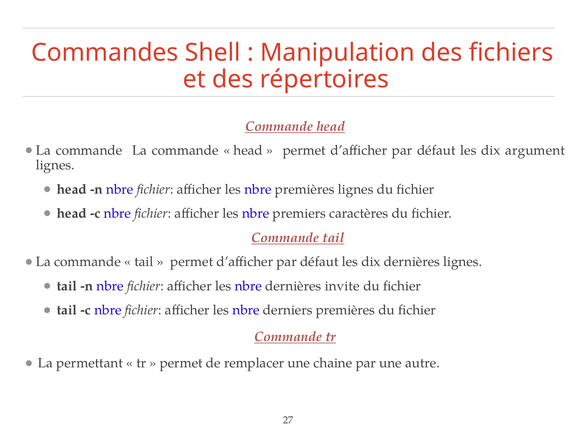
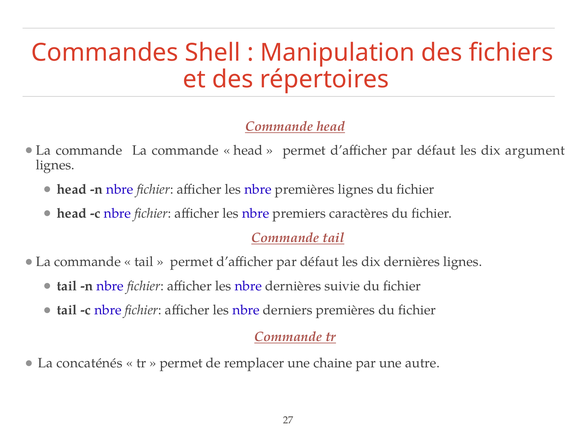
invite: invite -> suivie (342, 286)
permettant: permettant -> concaténés (90, 363)
